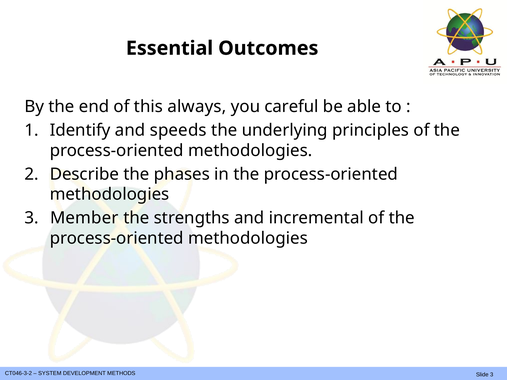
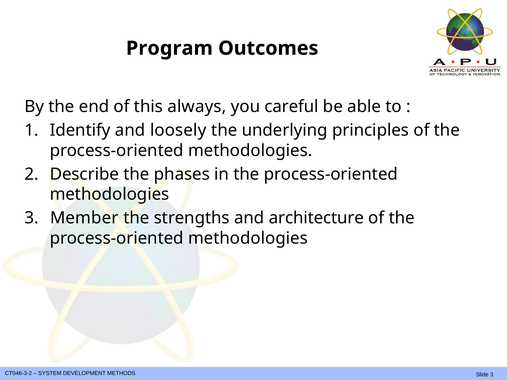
Essential: Essential -> Program (169, 48)
speeds: speeds -> loosely (178, 130)
incremental: incremental -> architecture (316, 218)
